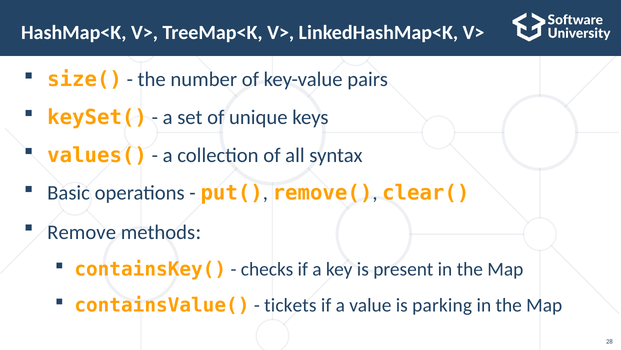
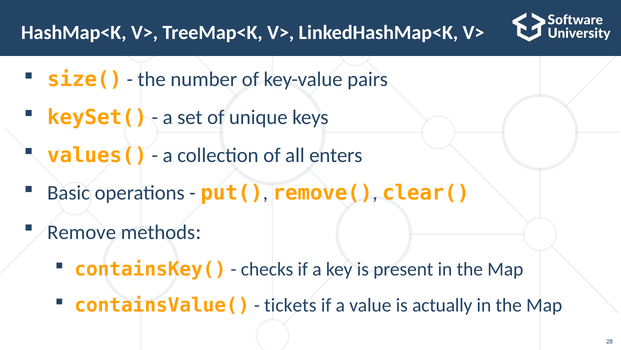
syntax: syntax -> enters (336, 155)
parking: parking -> actually (442, 305)
